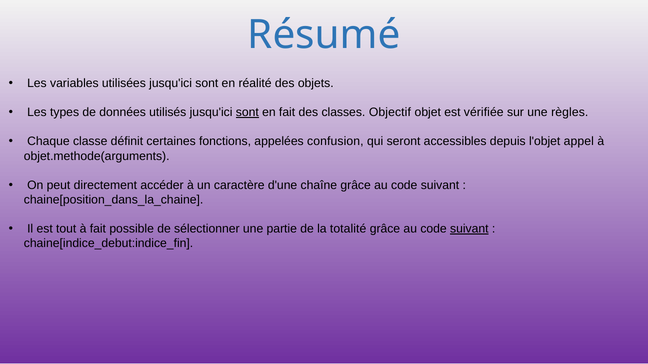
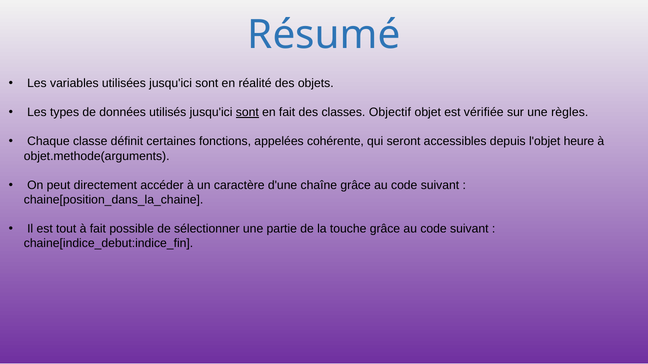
confusion: confusion -> cohérente (335, 142)
appel: appel -> heure (579, 142)
totalité: totalité -> touche (348, 229)
suivant underline: present -> none (469, 229)
